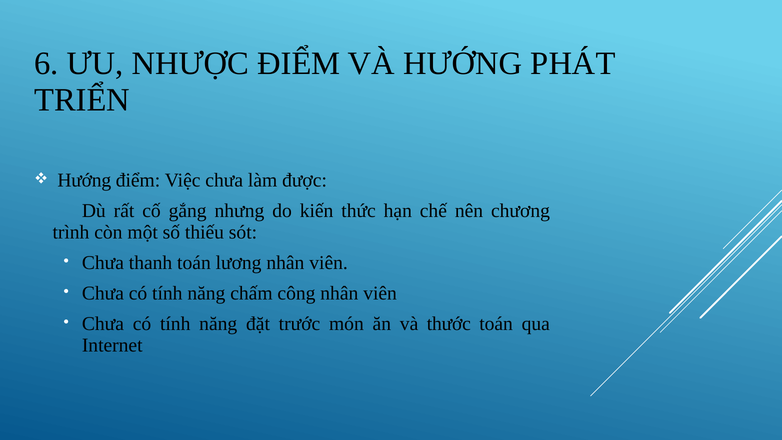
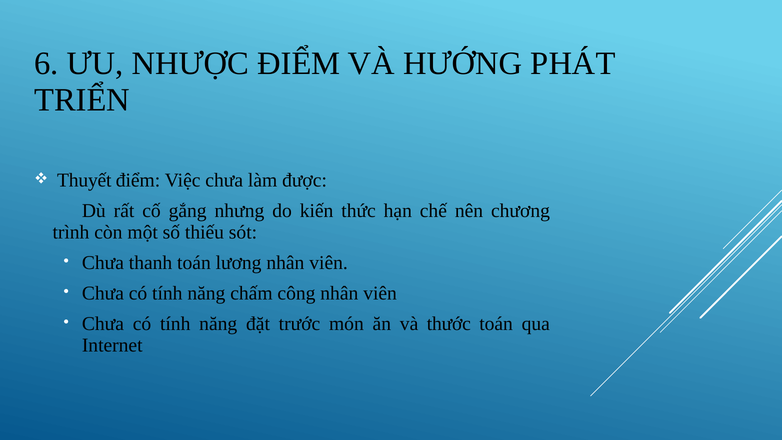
Hướng: Hướng -> Thuyết (84, 180)
